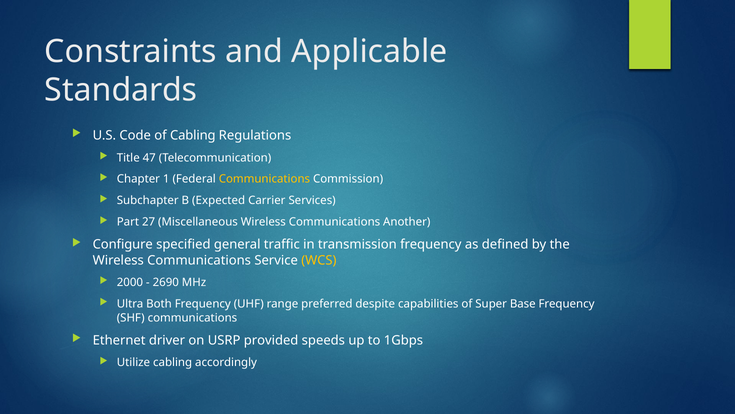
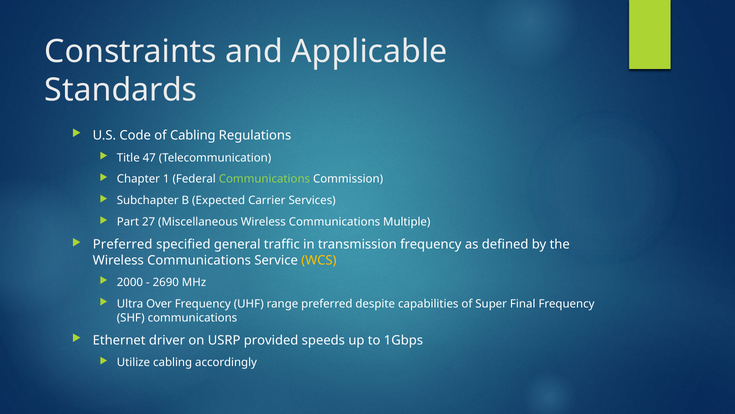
Communications colour: yellow -> light green (264, 179)
Another: Another -> Multiple (407, 222)
Configure: Configure -> Preferred (123, 244)
Both: Both -> Over (159, 304)
Base: Base -> Final (523, 304)
